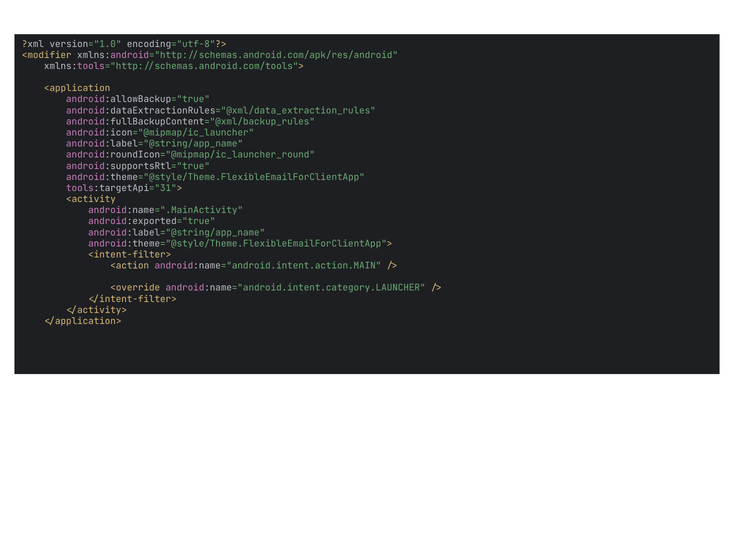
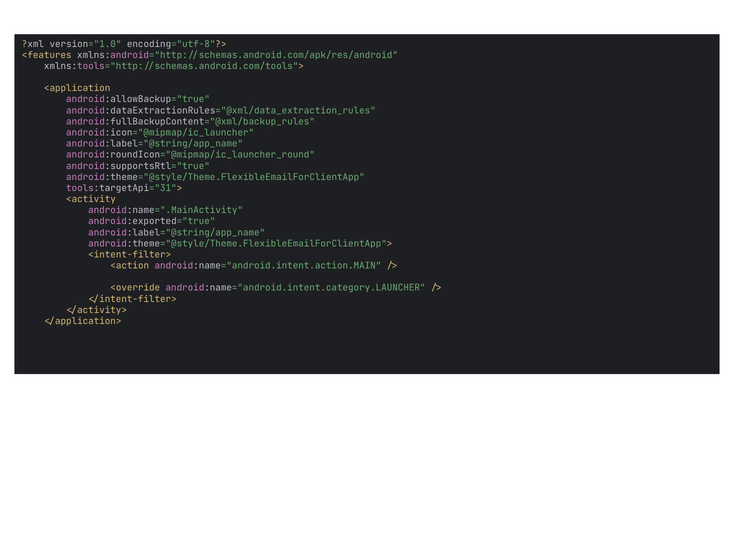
<modifier: <modifier -> <features (47, 55)
